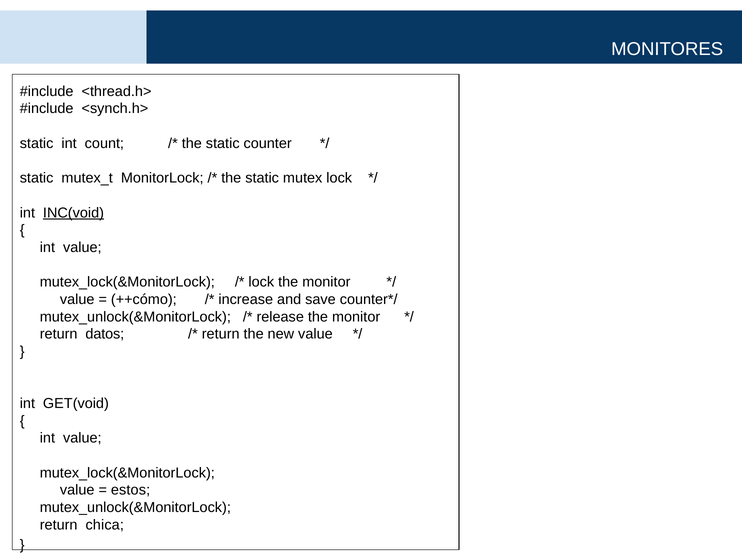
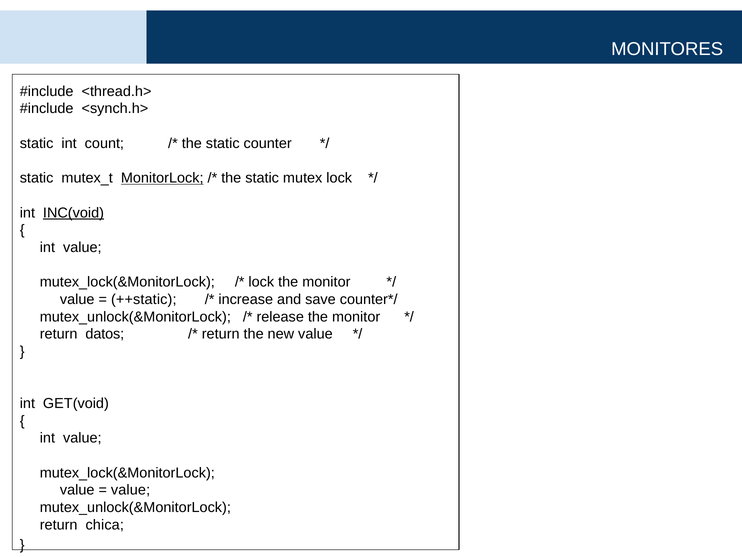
MonitorLock underline: none -> present (162, 178)
++cómo: ++cómo -> ++static (144, 299)
estos: estos -> value (131, 490)
